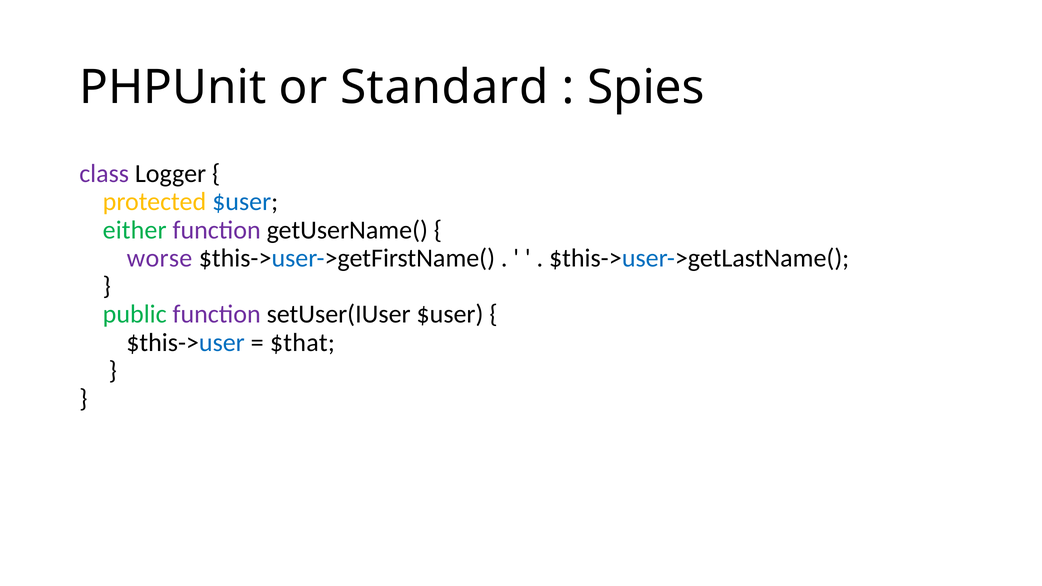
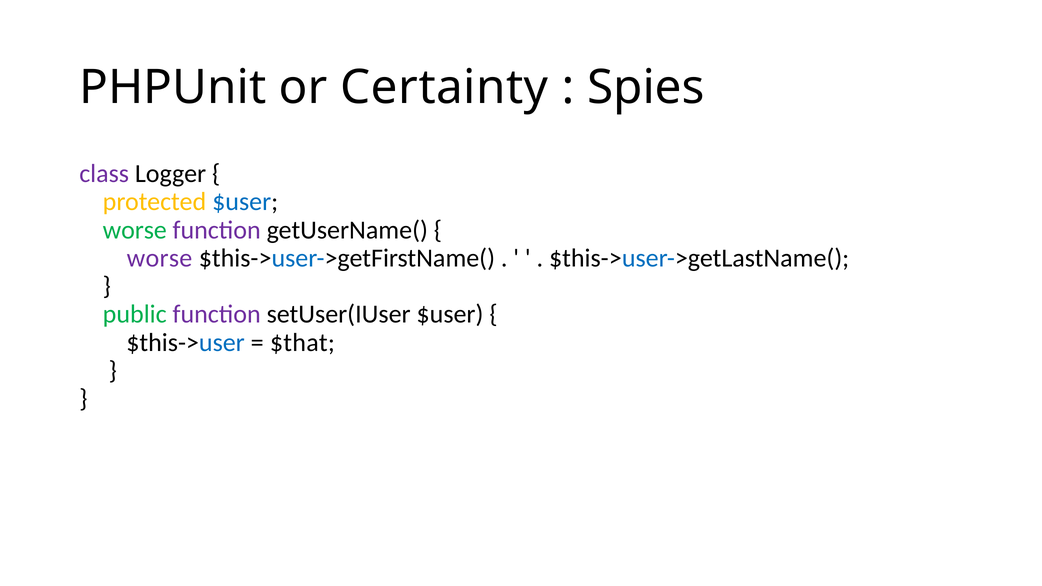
Standard: Standard -> Certainty (444, 88)
either: either -> worse (135, 230)
